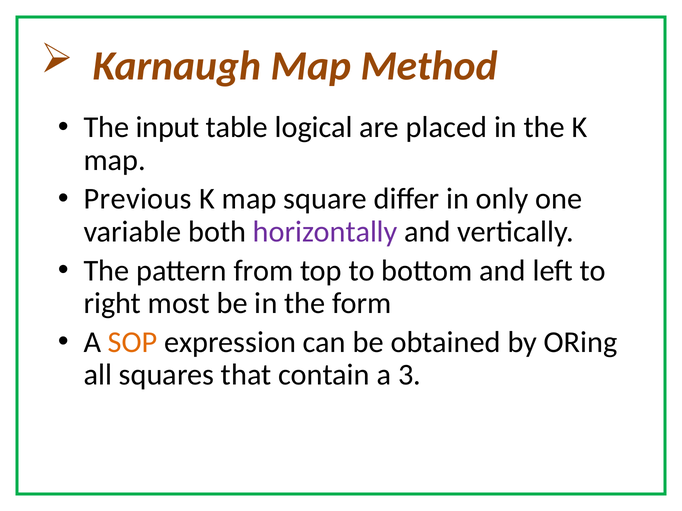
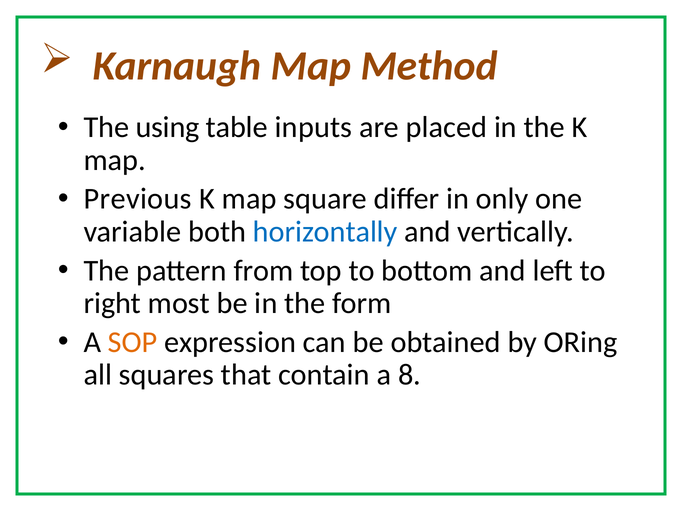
input: input -> using (168, 128)
logical: logical -> inputs (314, 128)
horizontally colour: purple -> blue (325, 232)
3: 3 -> 8 (410, 375)
